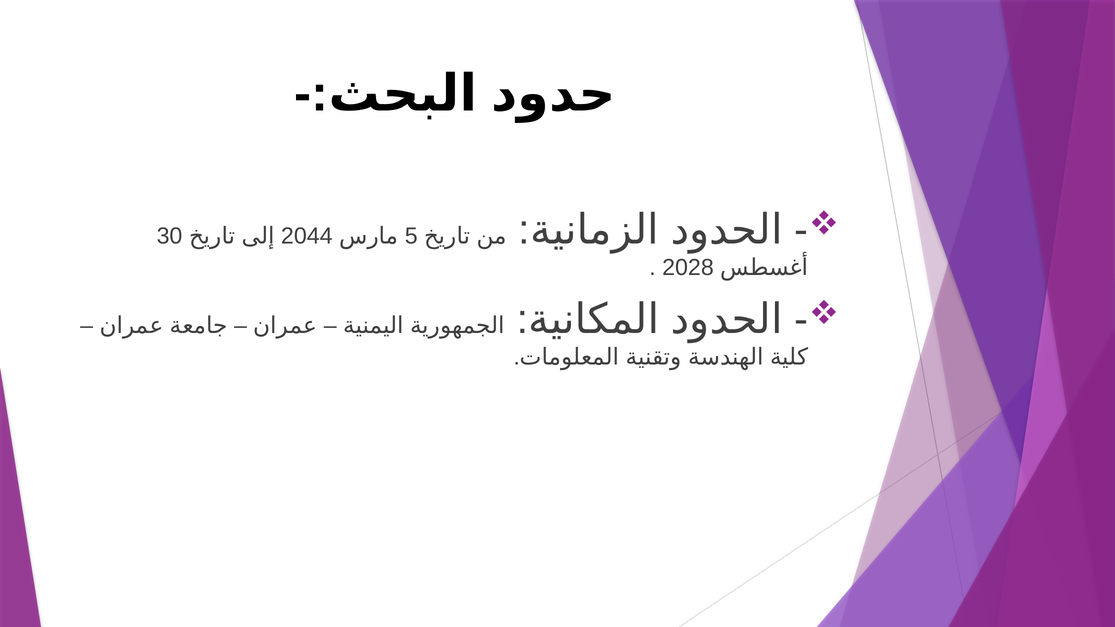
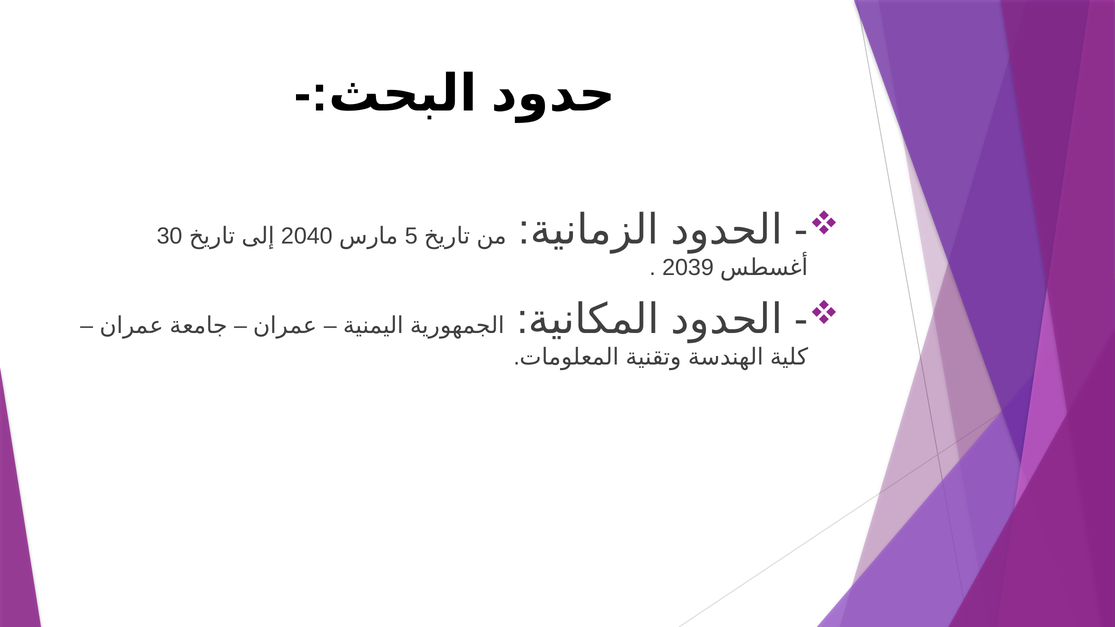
2044: 2044 -> 2040 (307, 236)
2028: 2028 -> 2039 (688, 268)
